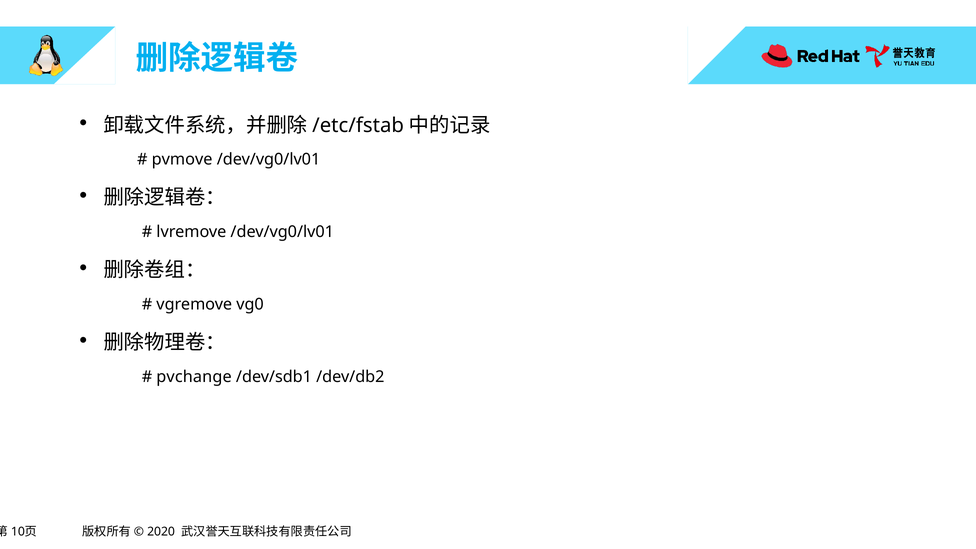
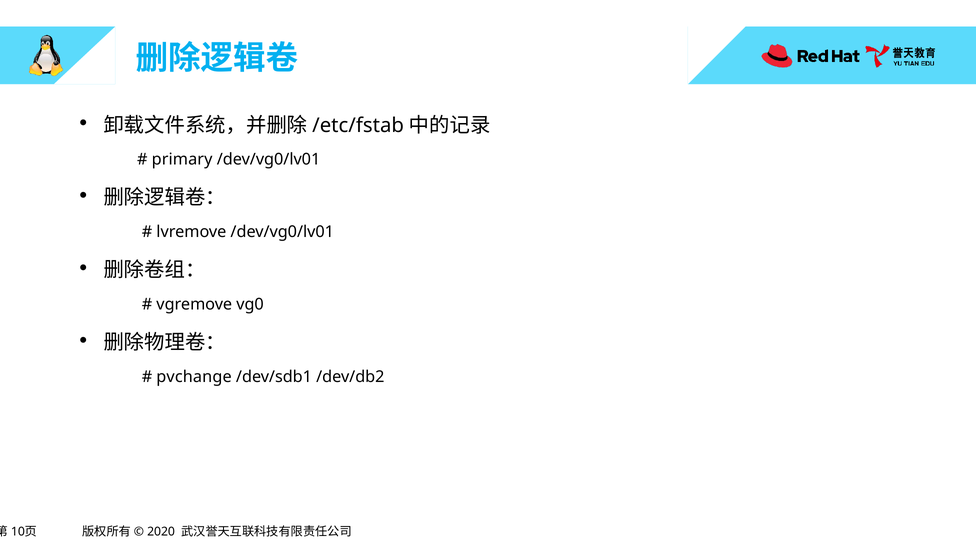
pvmove: pvmove -> primary (182, 160)
